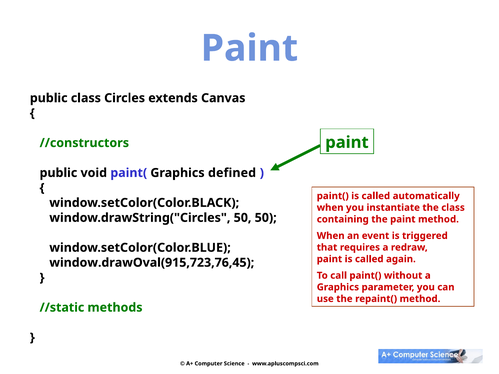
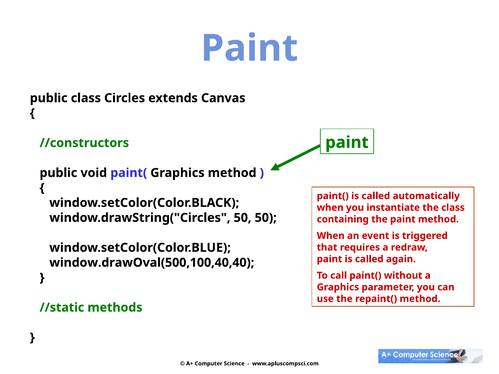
Graphics defined: defined -> method (232, 173)
window.drawOval(915,723,76,45: window.drawOval(915,723,76,45 -> window.drawOval(500,100,40,40 (152, 263)
